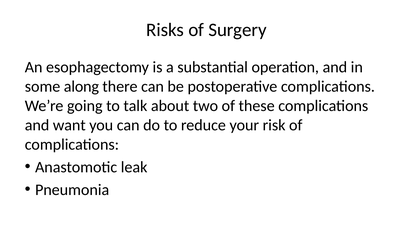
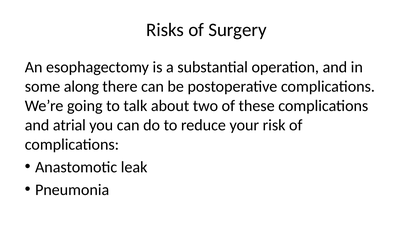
want: want -> atrial (69, 125)
